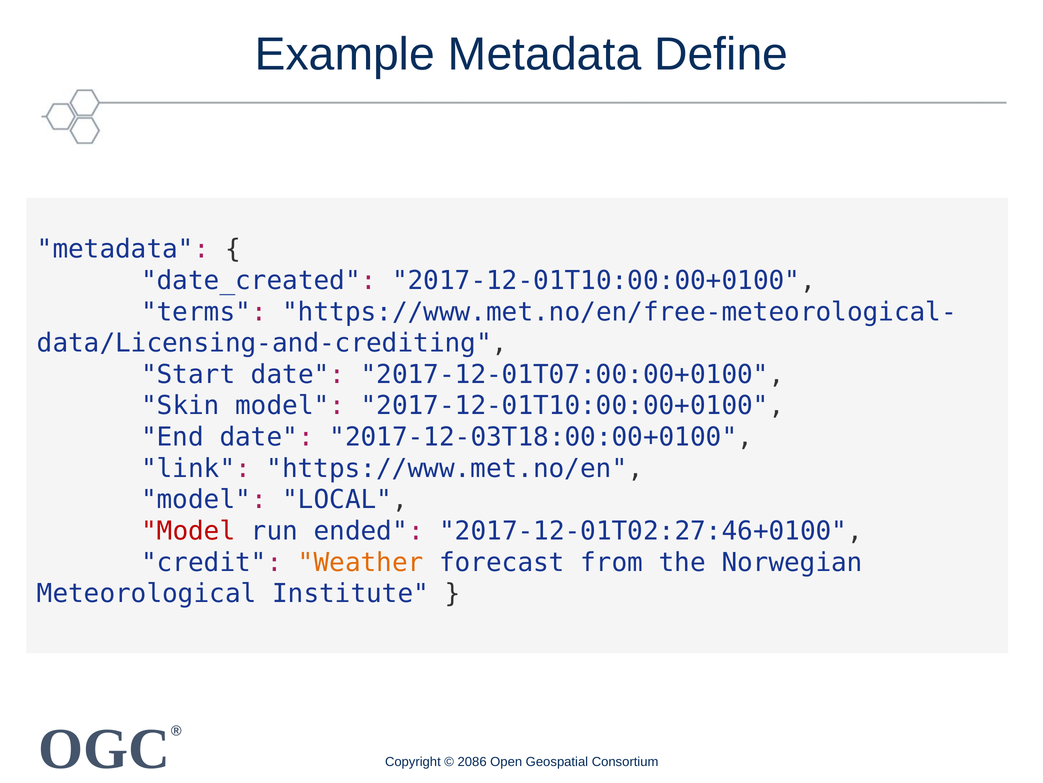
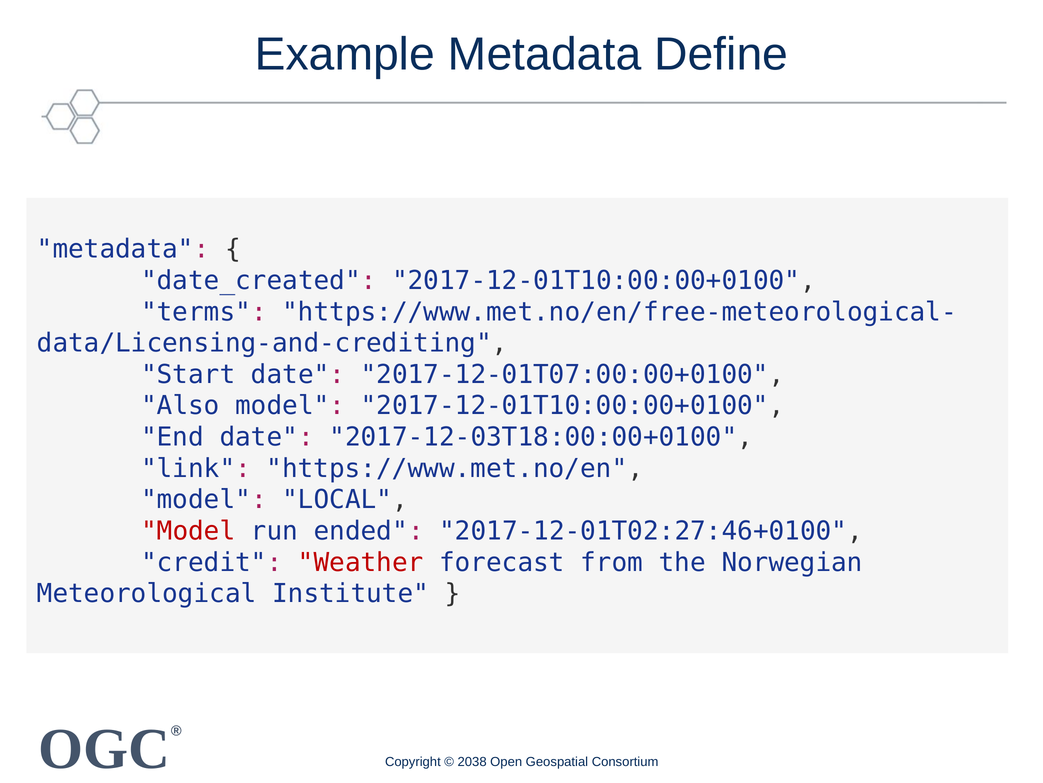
Skin: Skin -> Also (180, 405)
Weather colour: orange -> red (361, 562)
2086: 2086 -> 2038 (472, 761)
